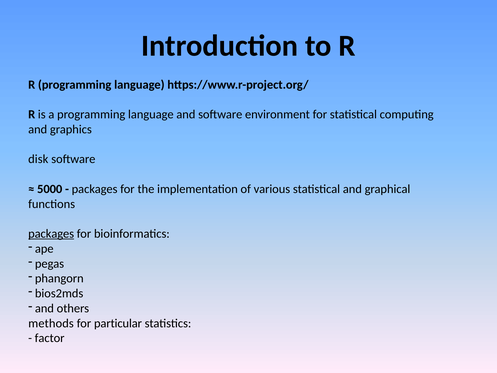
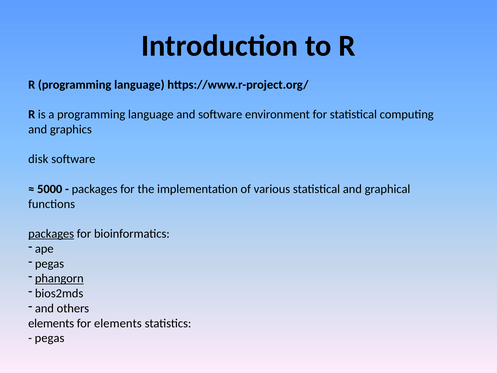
phangorn underline: none -> present (59, 278)
methods: methods -> elements (51, 323)
for particular: particular -> elements (118, 323)
factor: factor -> pegas (50, 338)
